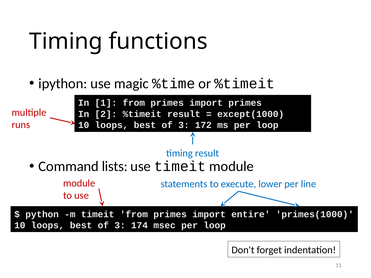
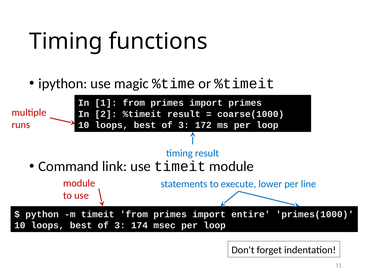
except(1000: except(1000 -> coarse(1000 (251, 114)
lists: lists -> link (115, 167)
